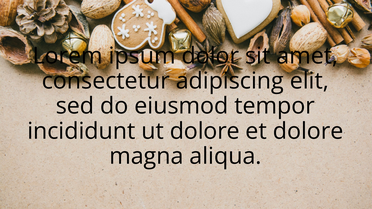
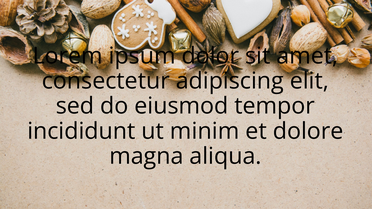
ut dolore: dolore -> minim (205, 131)
